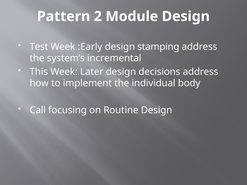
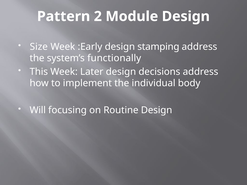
Test: Test -> Size (39, 47)
incremental: incremental -> functionally (114, 58)
Call: Call -> Will (38, 110)
